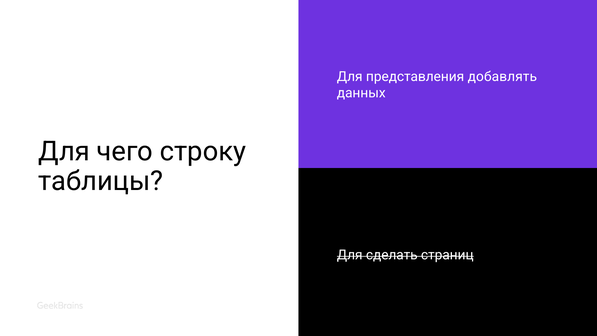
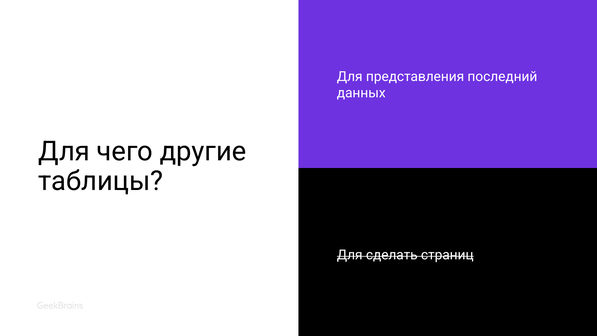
добавлять: добавлять -> последний (502, 76)
строку: строку -> другие (203, 151)
